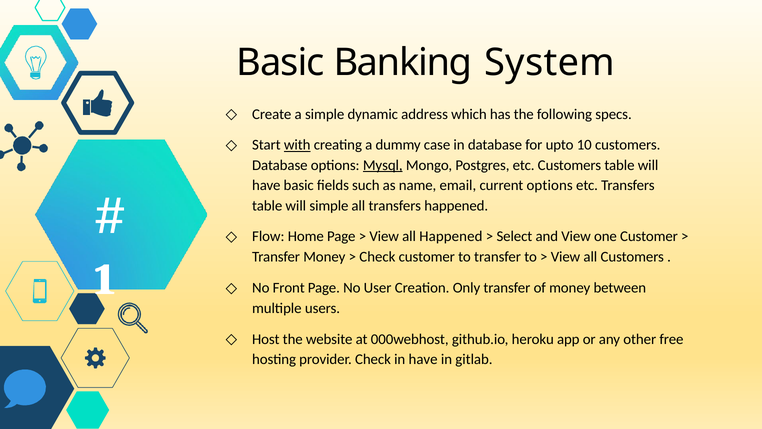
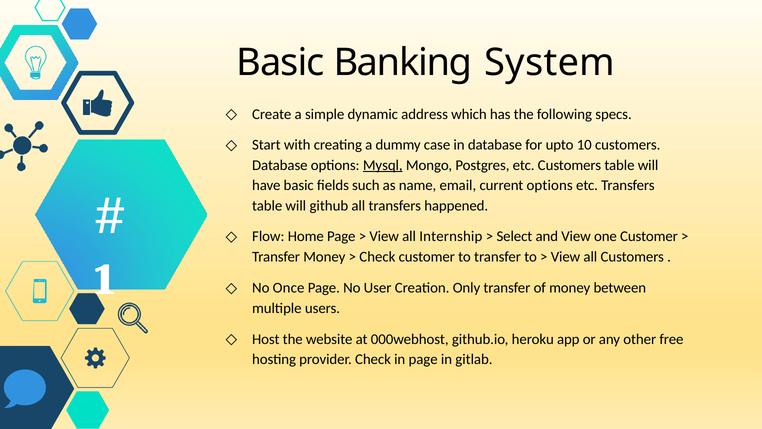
with underline: present -> none (297, 145)
will simple: simple -> github (329, 206)
all Happened: Happened -> Internship (451, 236)
Front: Front -> Once (289, 288)
in have: have -> page (423, 359)
